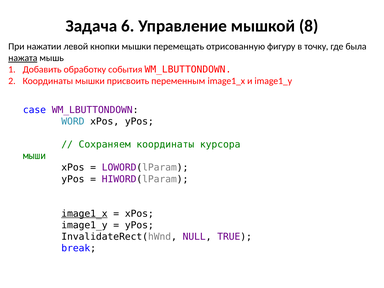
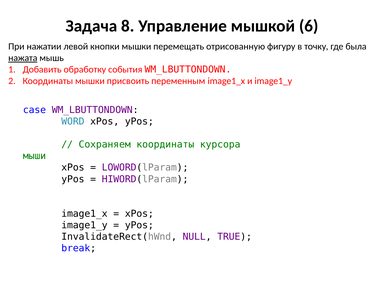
6: 6 -> 8 (128, 26)
8: 8 -> 6 (309, 26)
image1_x underline: present -> none (84, 214)
